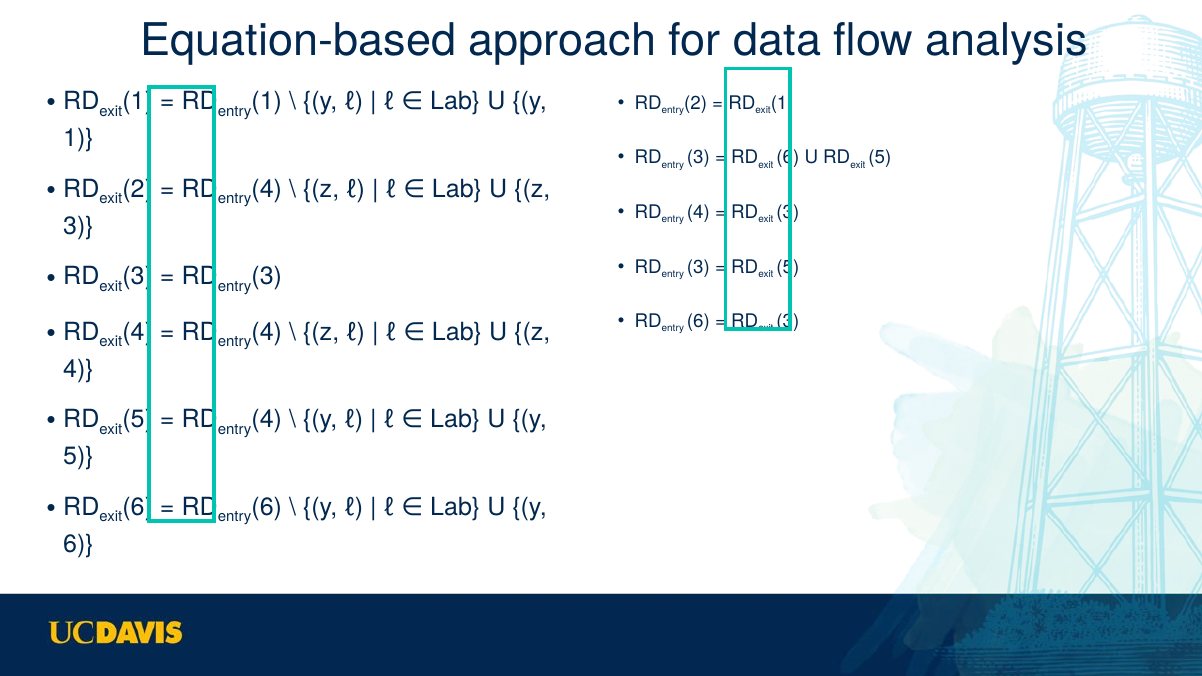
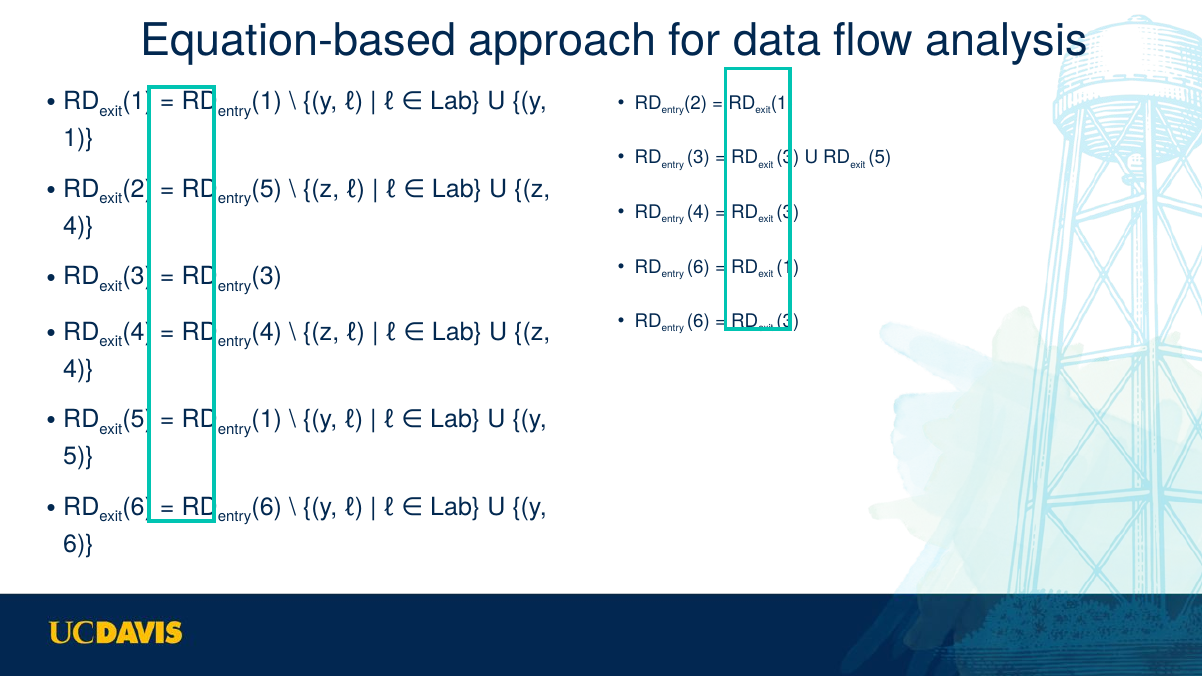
6: 6 -> 3 (788, 158)
4: 4 -> 5 (267, 189)
3: 3 -> 4 (79, 226)
3: 3 -> 6 (698, 267)
5: 5 -> 1 (788, 267)
4: 4 -> 1 (267, 420)
